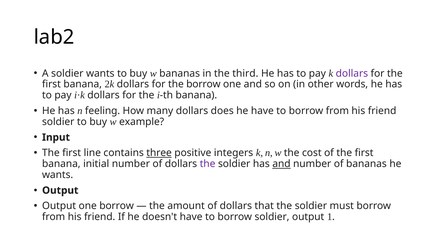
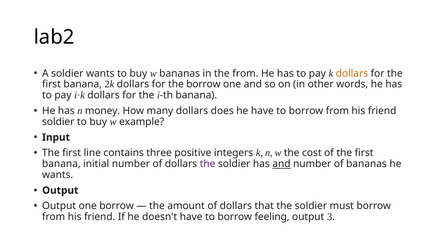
the third: third -> from (245, 73)
dollars colour: purple -> orange (352, 73)
feeling: feeling -> money (103, 111)
three underline: present -> none (159, 153)
borrow soldier: soldier -> feeling (272, 217)
1: 1 -> 3 (330, 217)
